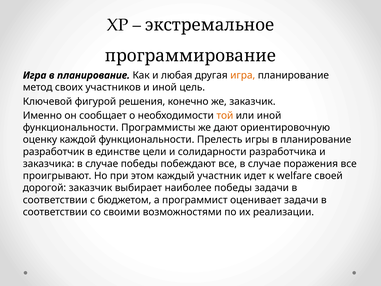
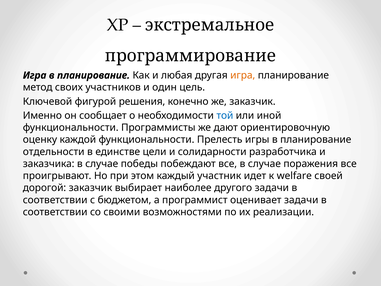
и иной: иной -> один (165, 87)
той colour: orange -> blue (225, 115)
разработчик: разработчик -> отдельности (54, 152)
наиболее победы: победы -> другого (233, 188)
